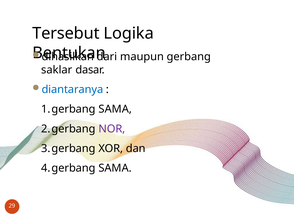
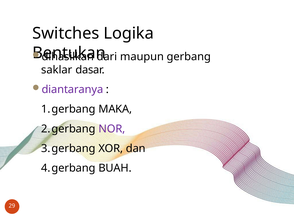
Tersebut: Tersebut -> Switches (66, 33)
diantaranya colour: blue -> purple (72, 90)
SAMA: SAMA -> MAKA (115, 109)
SAMA: SAMA -> BUAH (115, 168)
